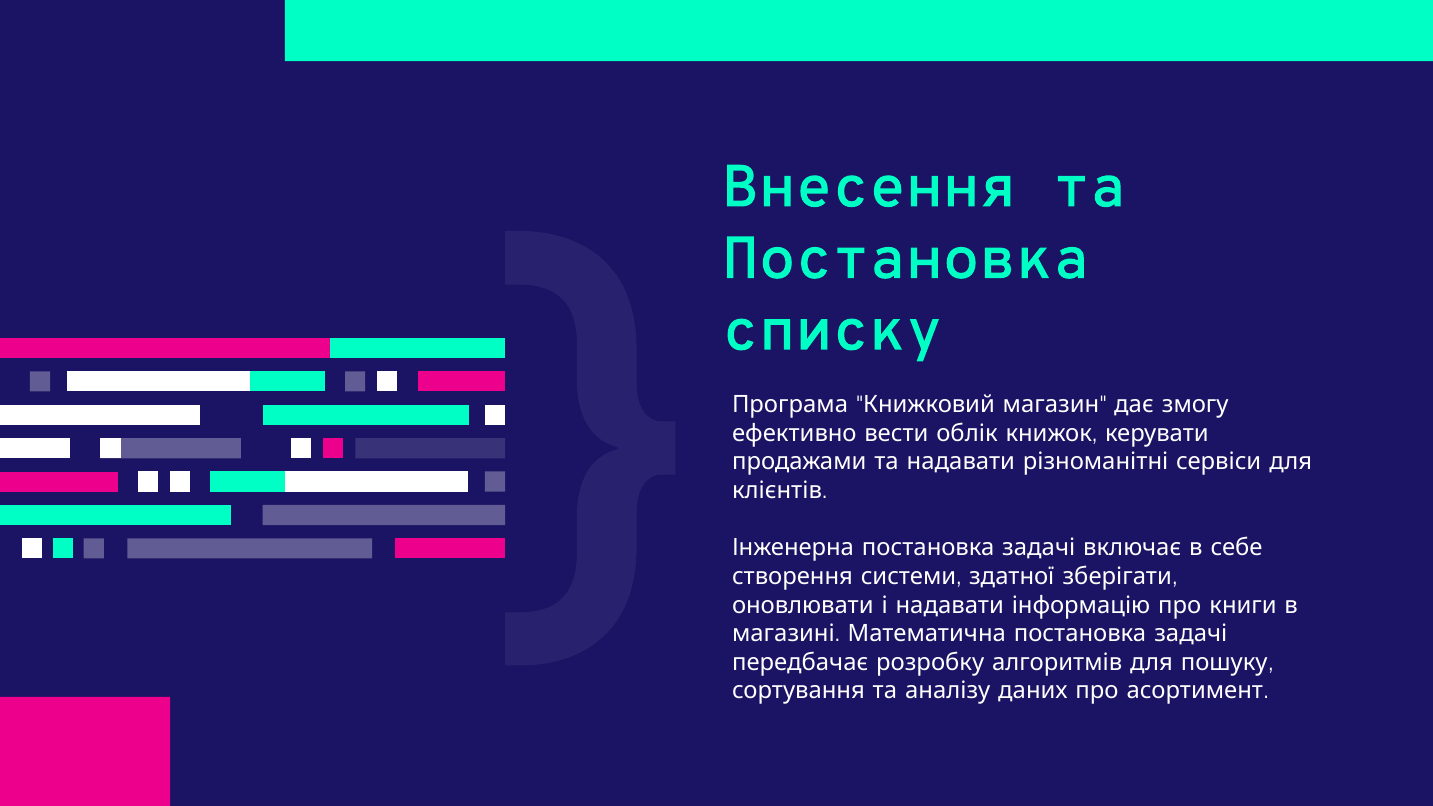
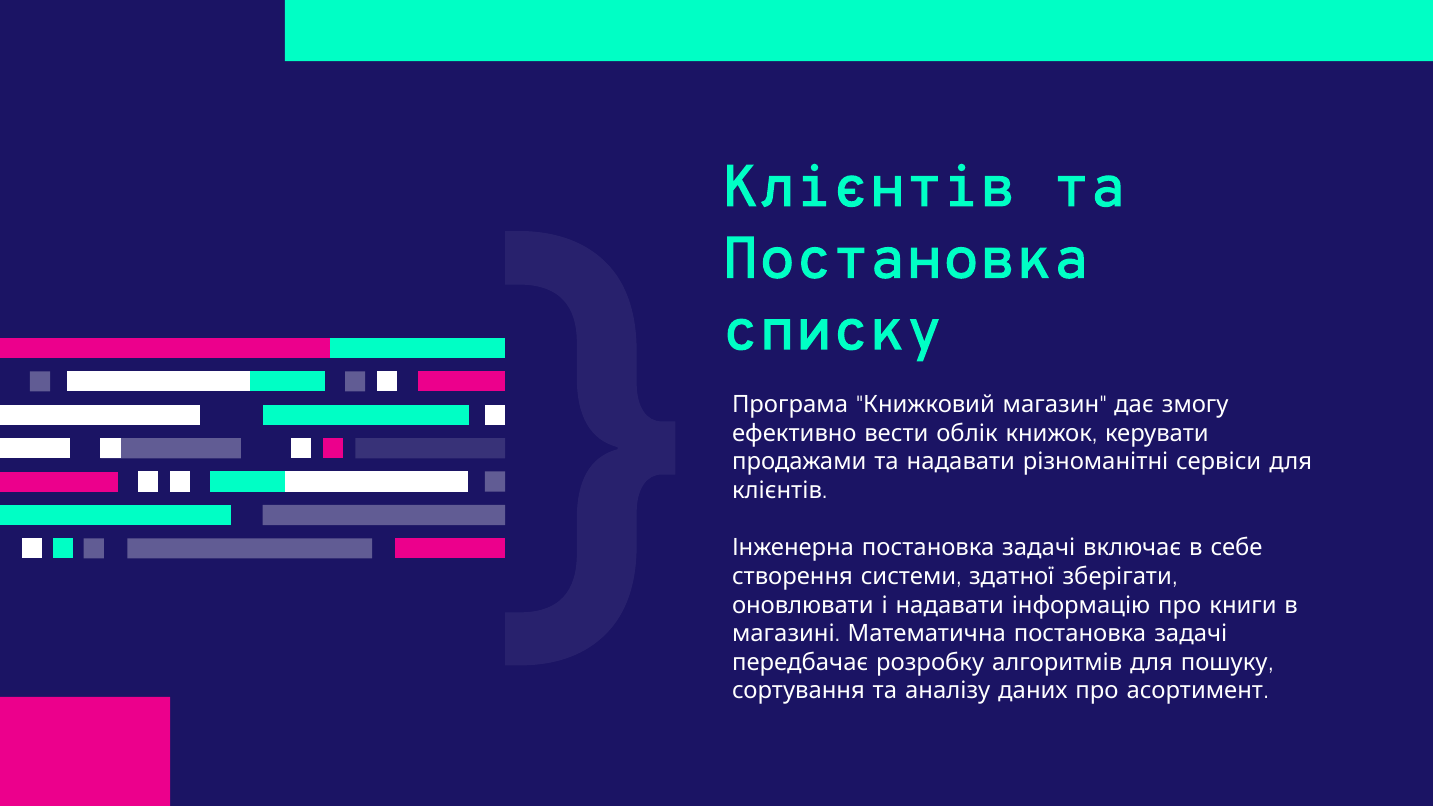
Внесення: Внесення -> Клієнтів (869, 187)
